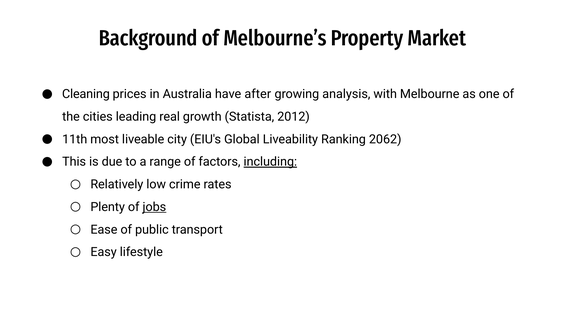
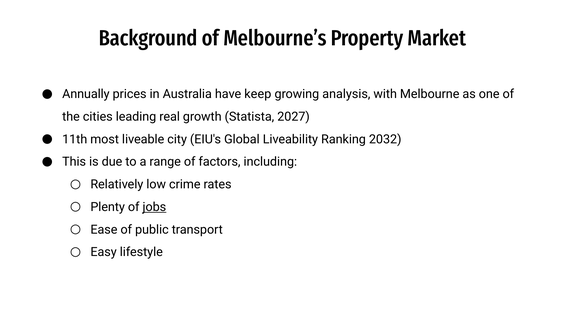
Cleaning: Cleaning -> Annually (86, 94)
after: after -> keep (258, 94)
2012: 2012 -> 2027 (294, 117)
2062: 2062 -> 2032 (385, 139)
including underline: present -> none (270, 162)
